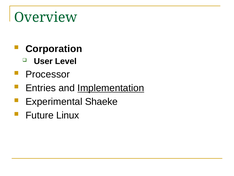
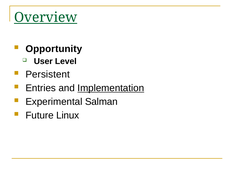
Overview underline: none -> present (46, 17)
Corporation: Corporation -> Opportunity (54, 49)
Processor: Processor -> Persistent (48, 74)
Shaeke: Shaeke -> Salman (101, 101)
